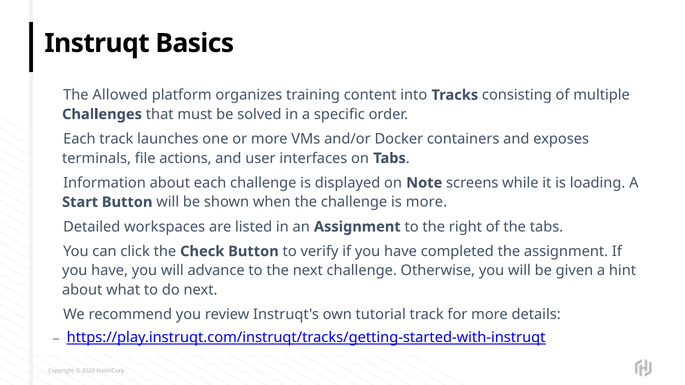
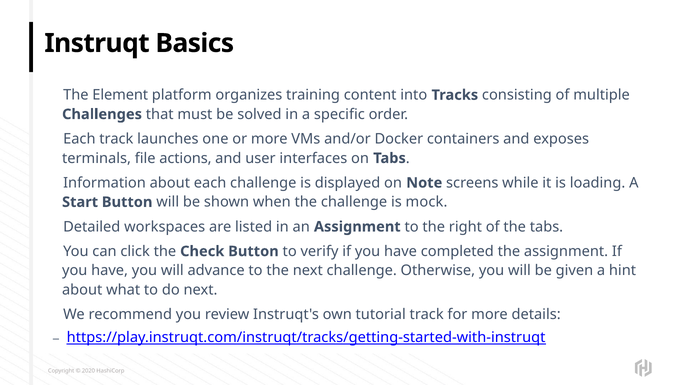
Allowed: Allowed -> Element (120, 95)
is more: more -> mock (427, 202)
